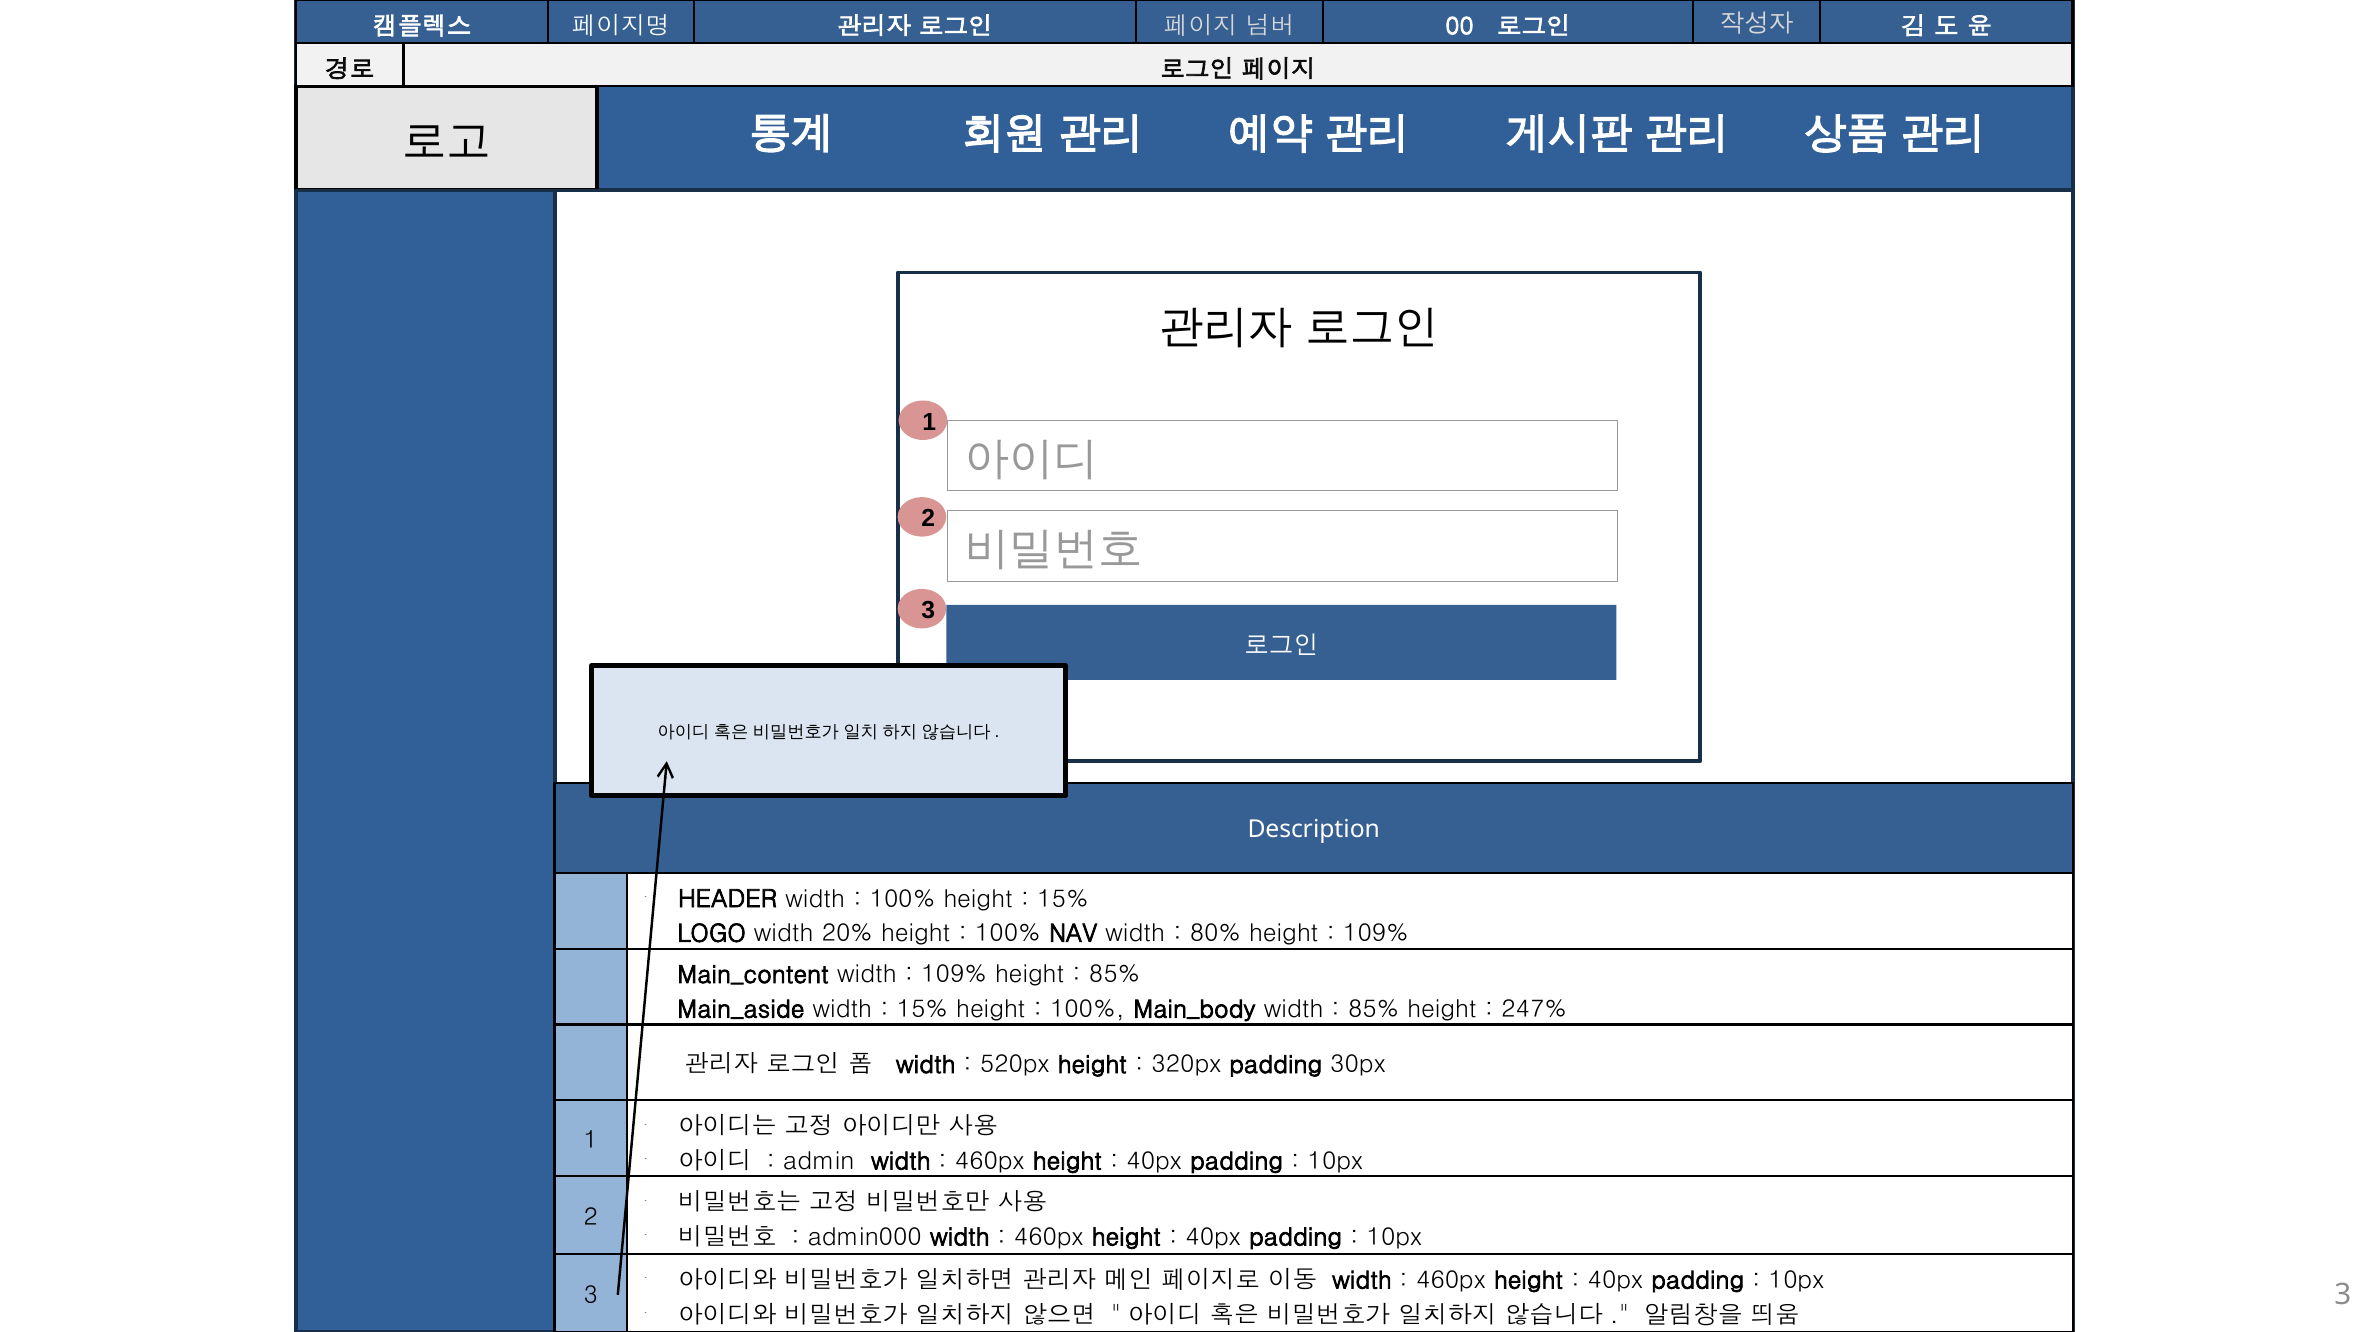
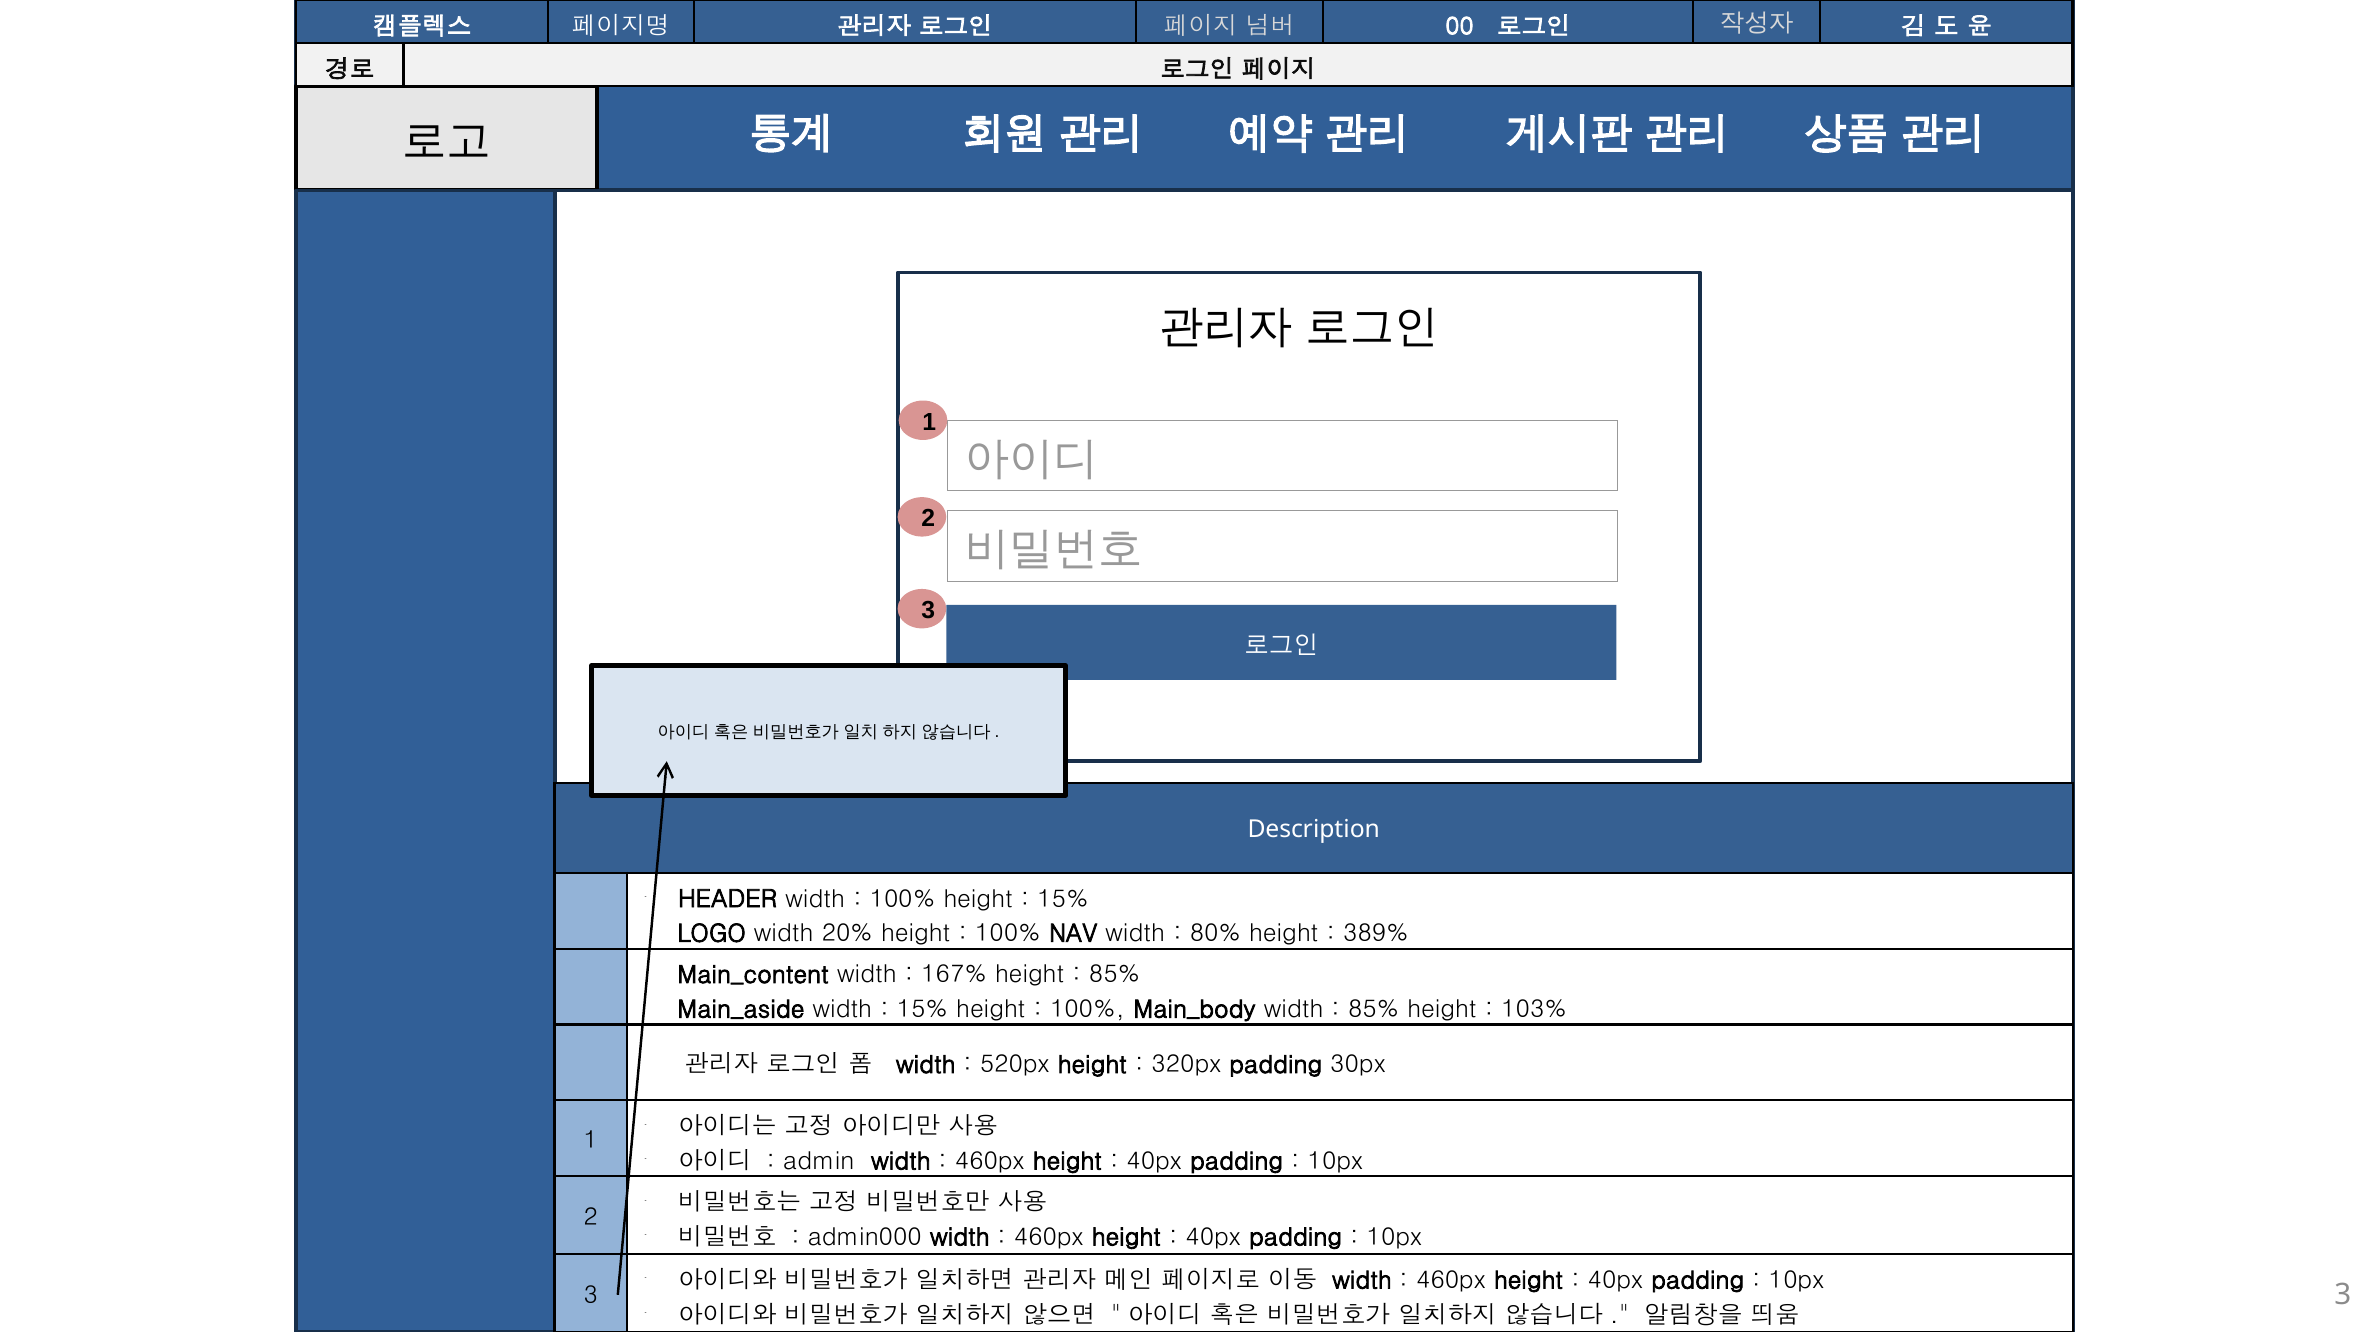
109%: 109% -> 389% (1376, 934)
109%: 109% -> 167% (954, 975)
247%: 247% -> 103% (1534, 1010)
